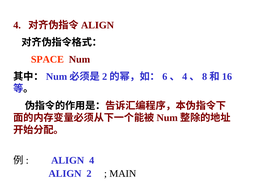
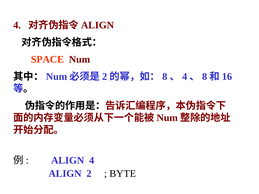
6: 6 -> 8 (165, 77)
MAIN: MAIN -> BYTE (123, 174)
